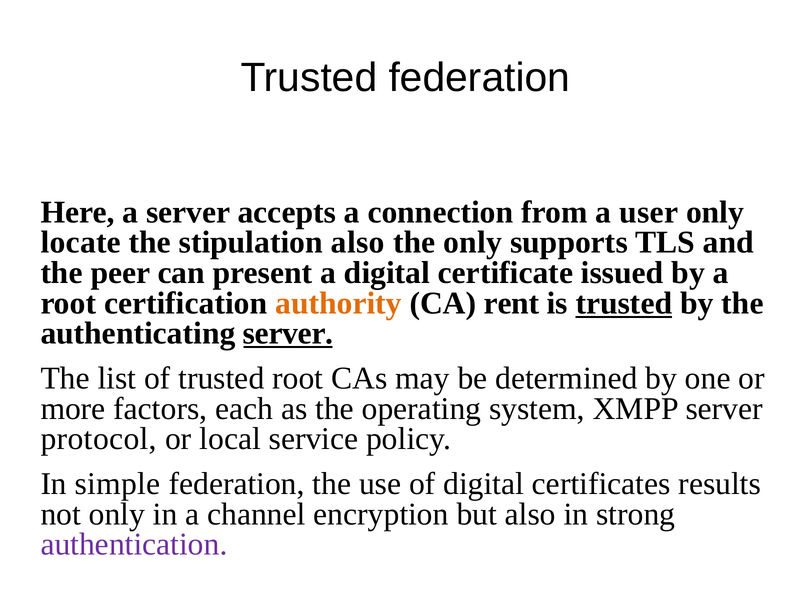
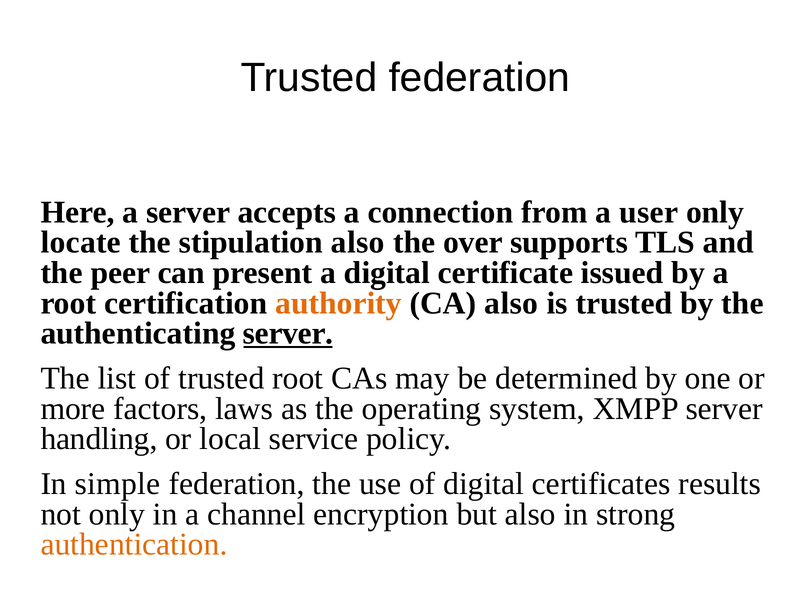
the only: only -> over (473, 243)
CA rent: rent -> also (511, 303)
trusted underline: present -> none (624, 303)
each: each -> laws (244, 409)
protocol: protocol -> handling (99, 439)
authentication colour: purple -> orange (134, 545)
